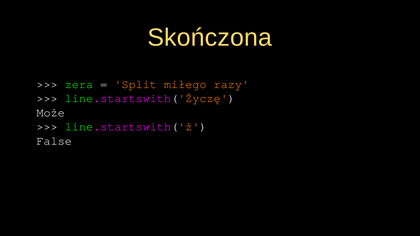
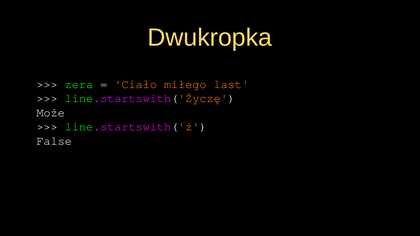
Skończona: Skończona -> Dwukropka (210, 38)
Split: Split -> Ciało (136, 84)
razy: razy -> last (231, 84)
